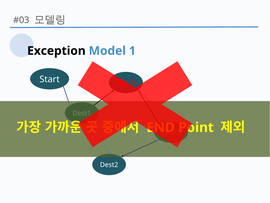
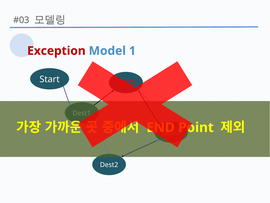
Exception colour: black -> red (56, 51)
